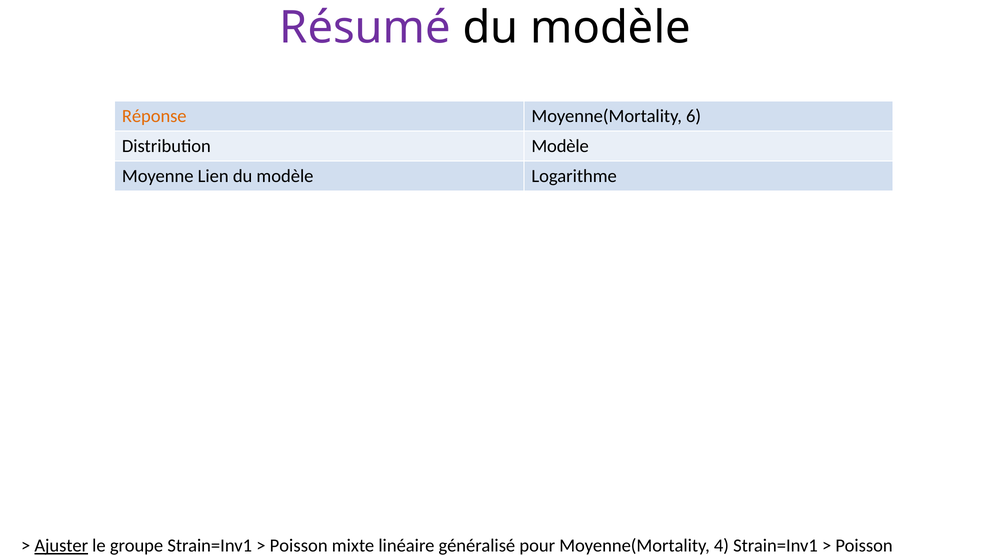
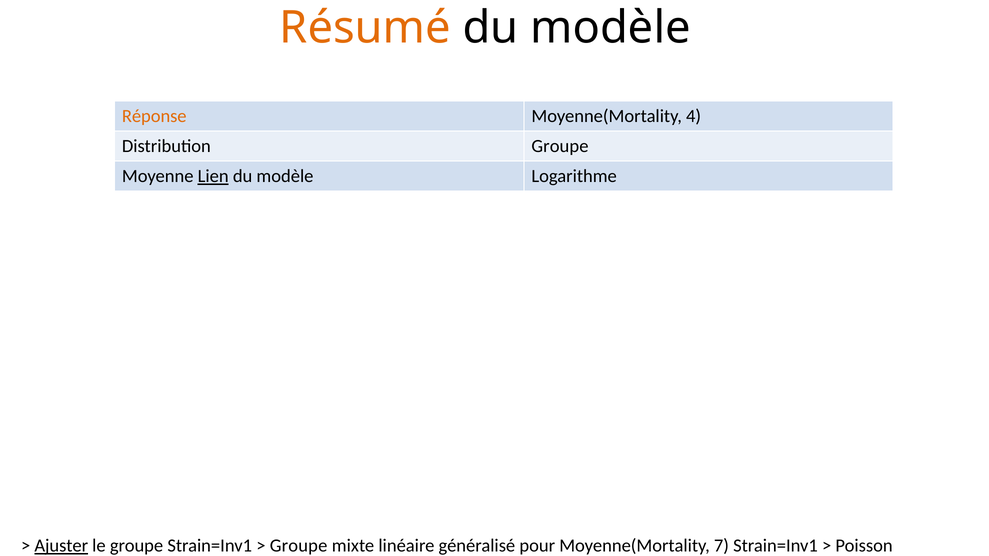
Résumé colour: purple -> orange (365, 28)
6: 6 -> 4 (694, 116)
Distribution Modèle: Modèle -> Groupe (560, 146)
Lien underline: none -> present (213, 176)
Poisson: Poisson -> Groupe (299, 546)
4: 4 -> 7 (721, 546)
